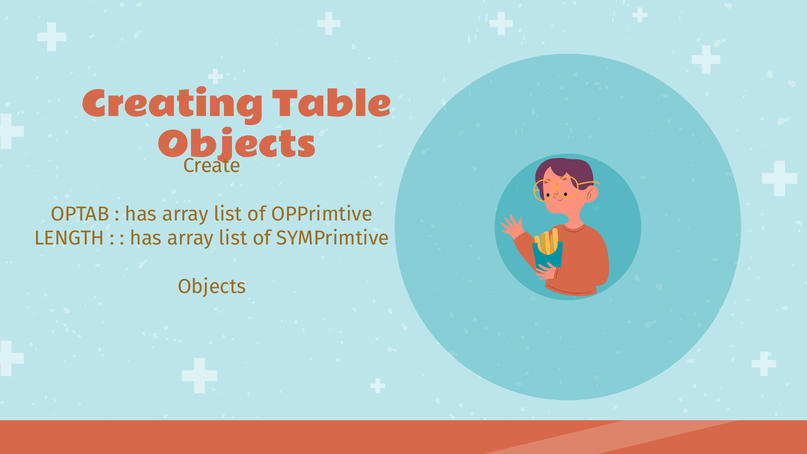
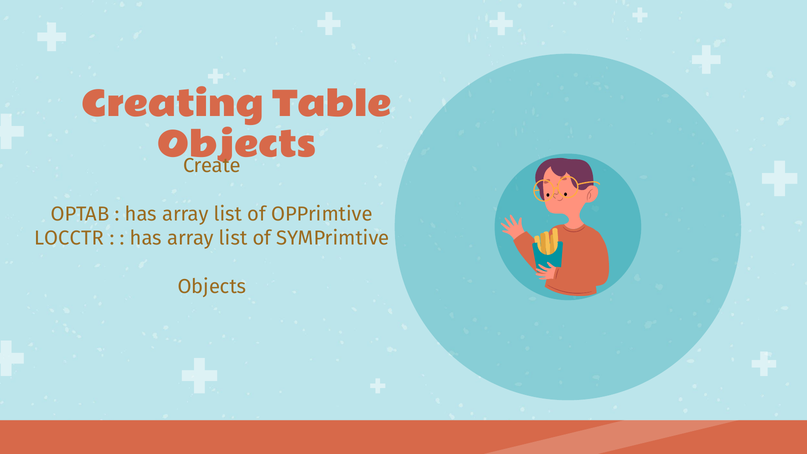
LENGTH: LENGTH -> LOCCTR (69, 238)
